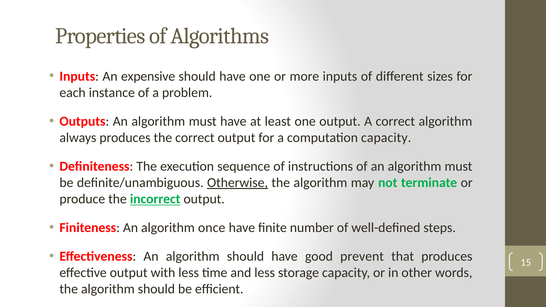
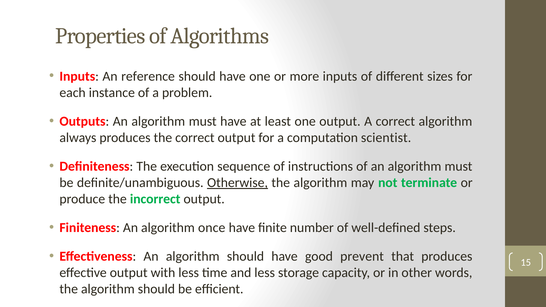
expensive: expensive -> reference (148, 76)
computation capacity: capacity -> scientist (386, 138)
incorrect underline: present -> none (155, 199)
